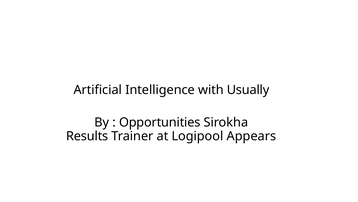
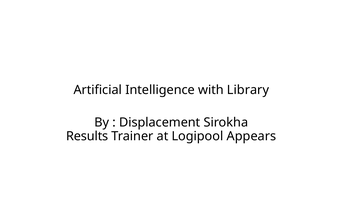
Usually: Usually -> Library (248, 90)
Opportunities: Opportunities -> Displacement (160, 122)
